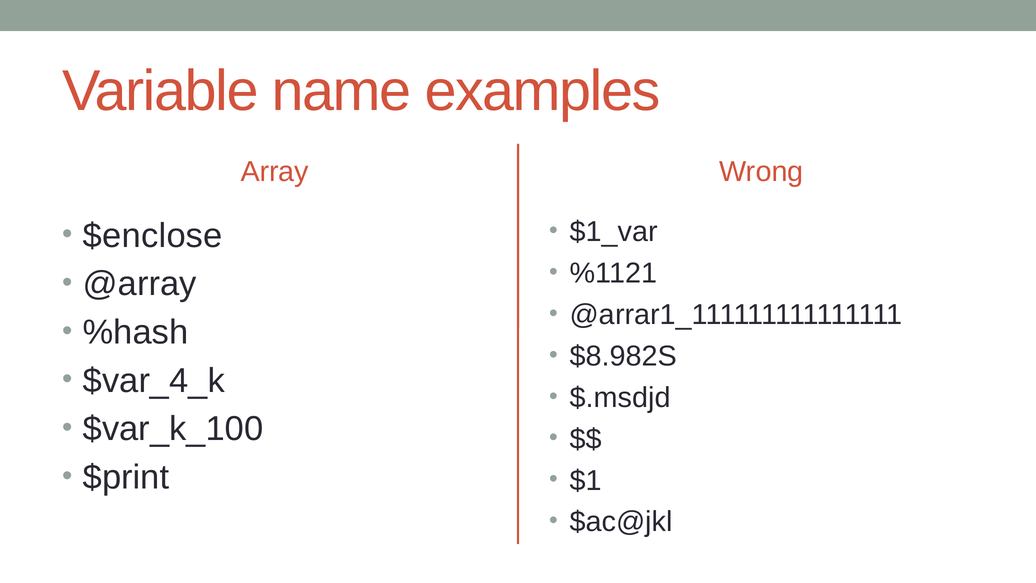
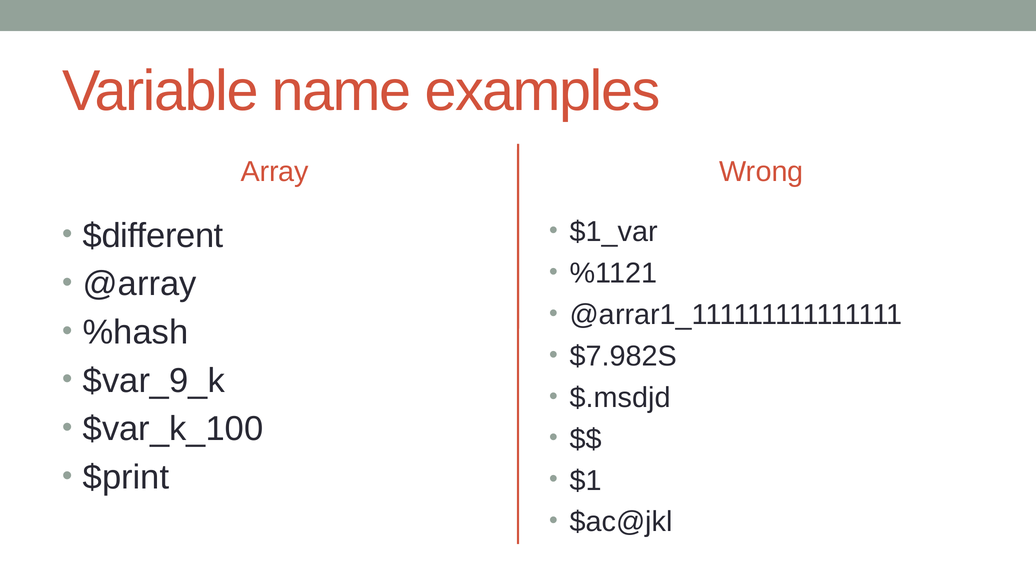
$enclose: $enclose -> $different (153, 236)
$8.982S: $8.982S -> $7.982S (623, 356)
$var_4_k: $var_4_k -> $var_9_k (154, 381)
